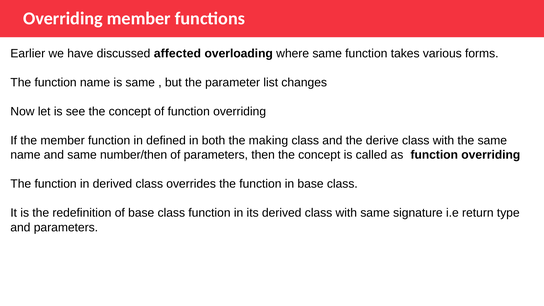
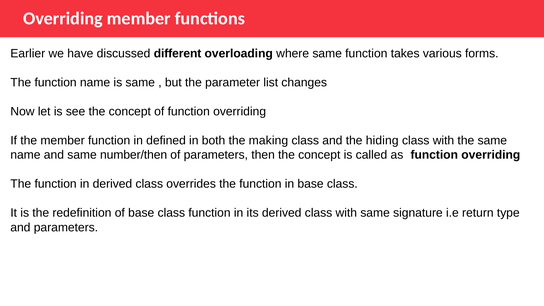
affected: affected -> different (178, 53)
derive: derive -> hiding (382, 140)
